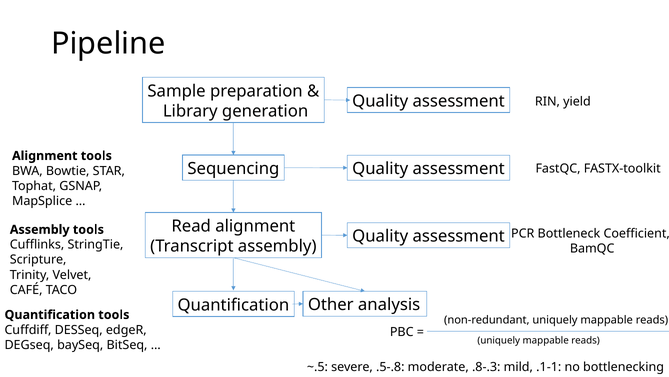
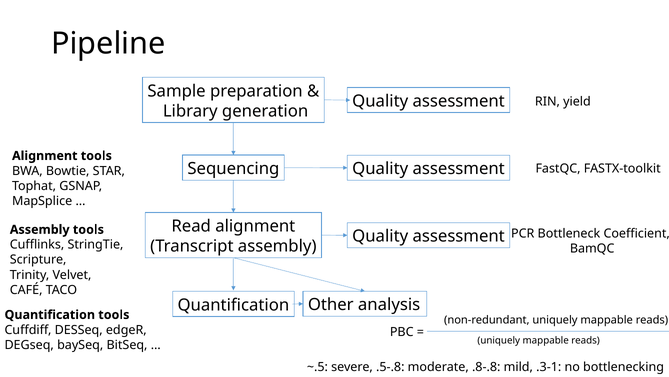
.8-.3: .8-.3 -> .8-.8 (486, 366)
.1-1: .1-1 -> .3-1 (549, 366)
